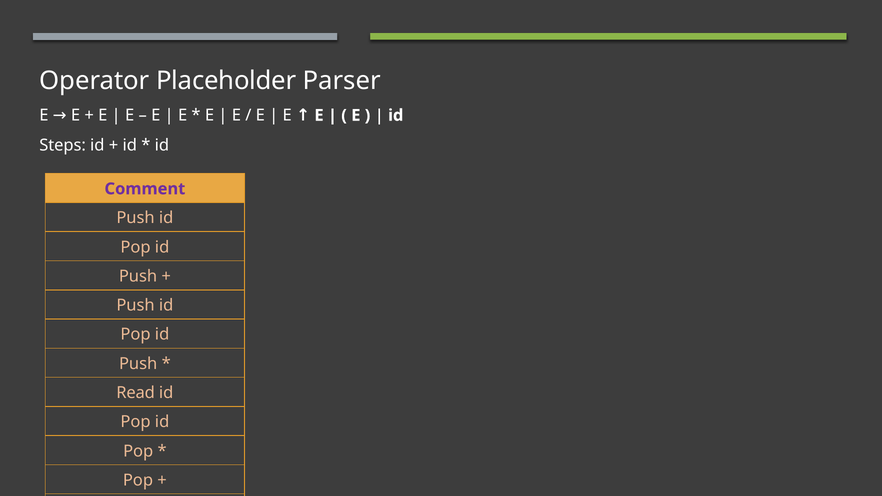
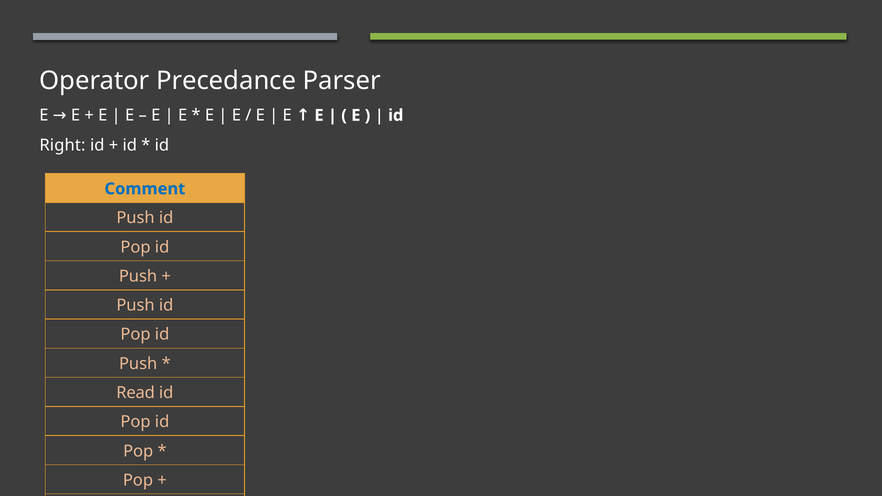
Placeholder: Placeholder -> Precedance (226, 81)
Steps: Steps -> Right (62, 145)
Comment colour: purple -> blue (145, 189)
